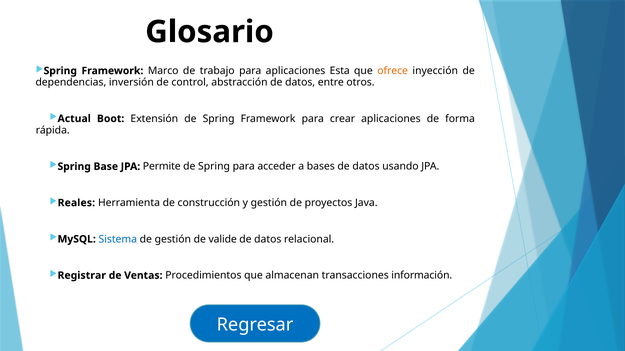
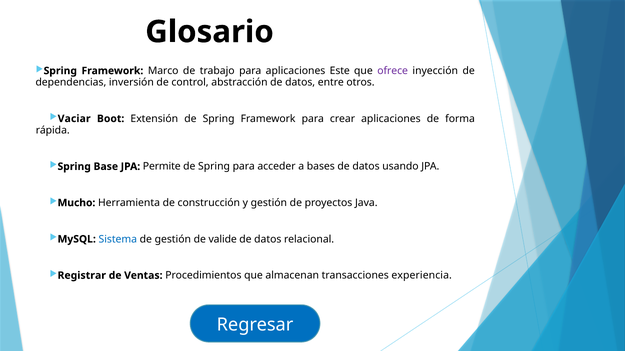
Esta: Esta -> Este (340, 71)
ofrece colour: orange -> purple (393, 71)
Actual: Actual -> Vaciar (74, 119)
Reales: Reales -> Mucho (76, 203)
información: información -> experiencia (422, 276)
